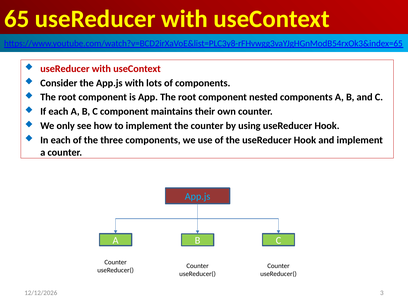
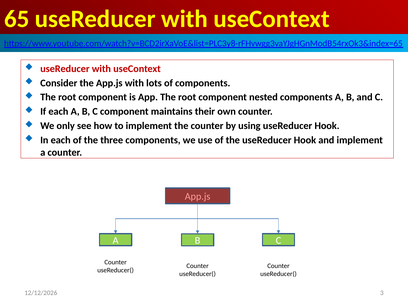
App.js colour: light blue -> pink (198, 197)
